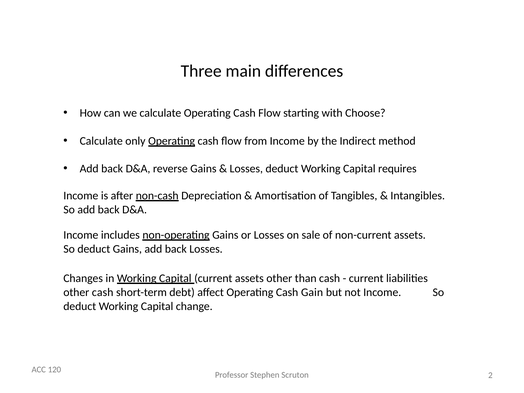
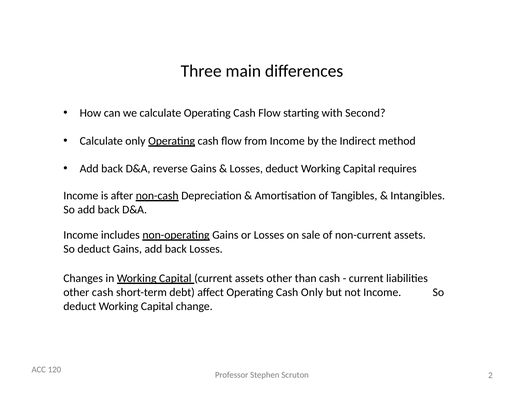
Choose: Choose -> Second (365, 113)
Cash Gain: Gain -> Only (312, 292)
